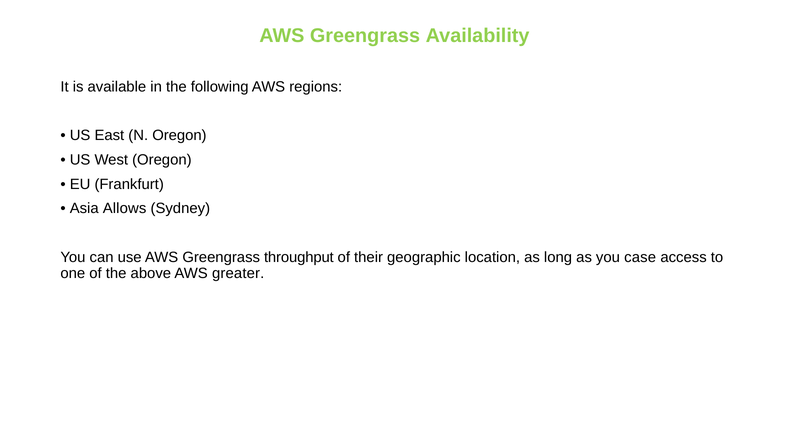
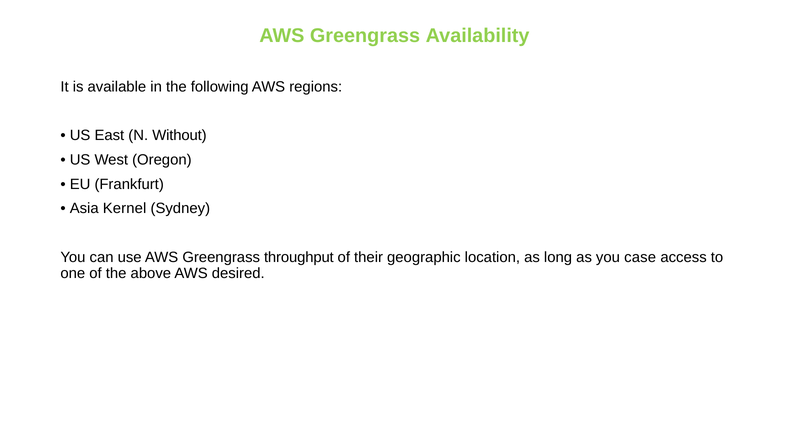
N Oregon: Oregon -> Without (179, 136)
Allows: Allows -> Kernel (125, 209)
greater: greater -> desired (238, 273)
